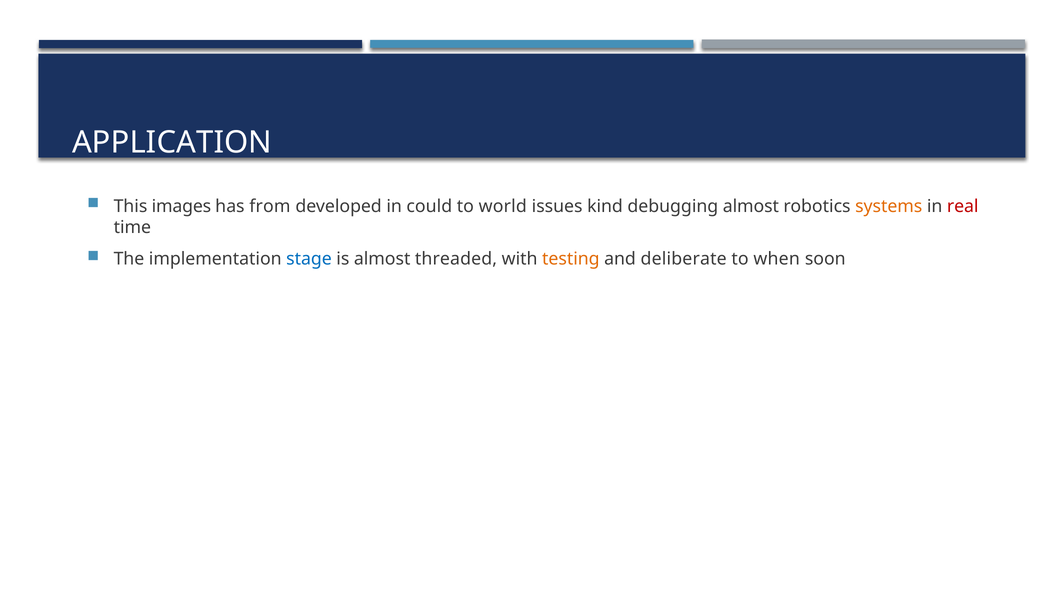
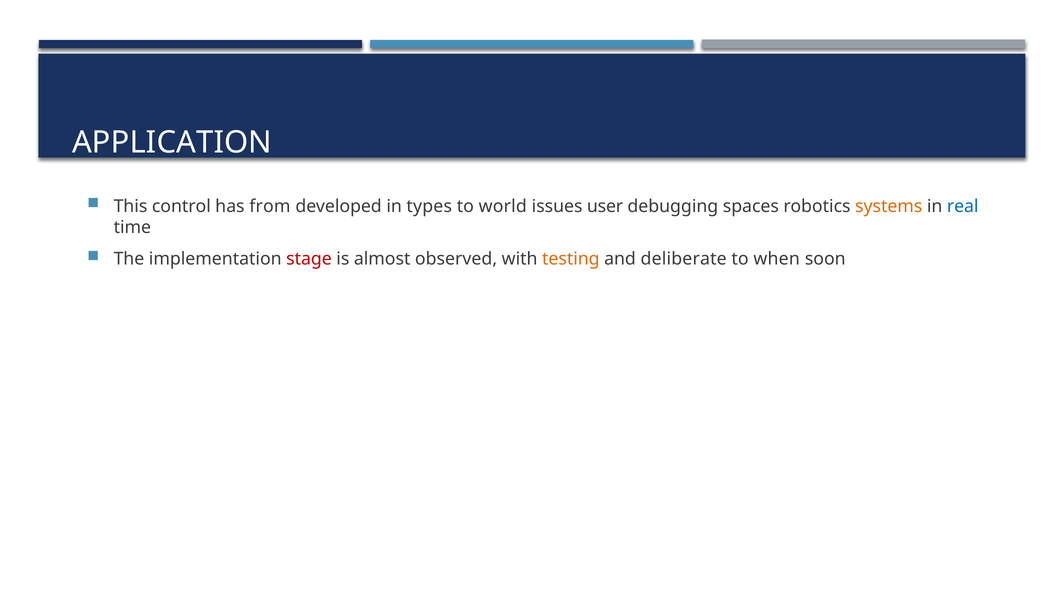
images: images -> control (181, 206)
could: could -> types (429, 206)
kind: kind -> user (605, 206)
debugging almost: almost -> spaces (751, 206)
real colour: red -> blue (963, 206)
stage colour: blue -> red (309, 259)
threaded: threaded -> observed (456, 259)
